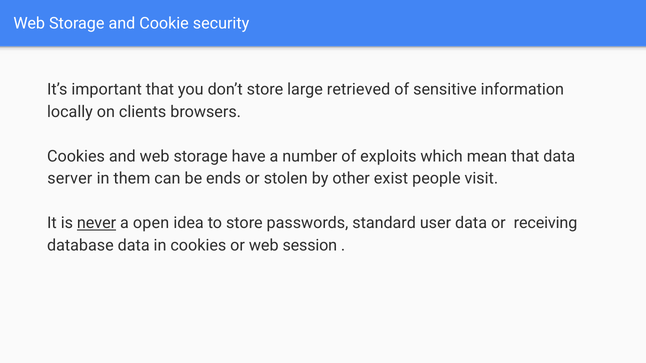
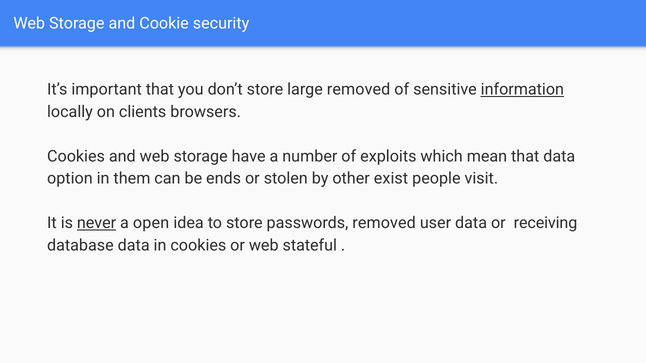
large retrieved: retrieved -> removed (359, 90)
information underline: none -> present (522, 90)
server: server -> option (70, 179)
passwords standard: standard -> removed (384, 223)
session: session -> stateful (310, 246)
